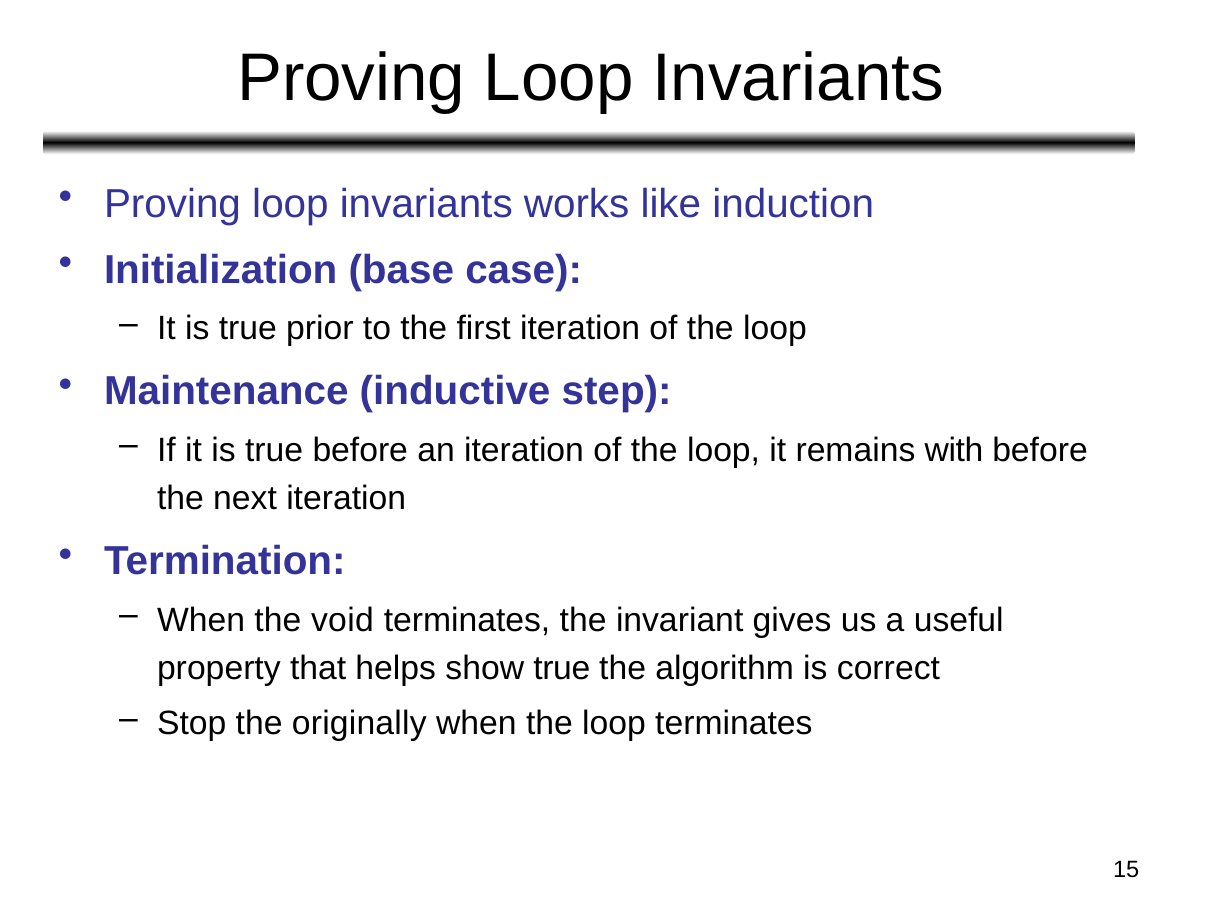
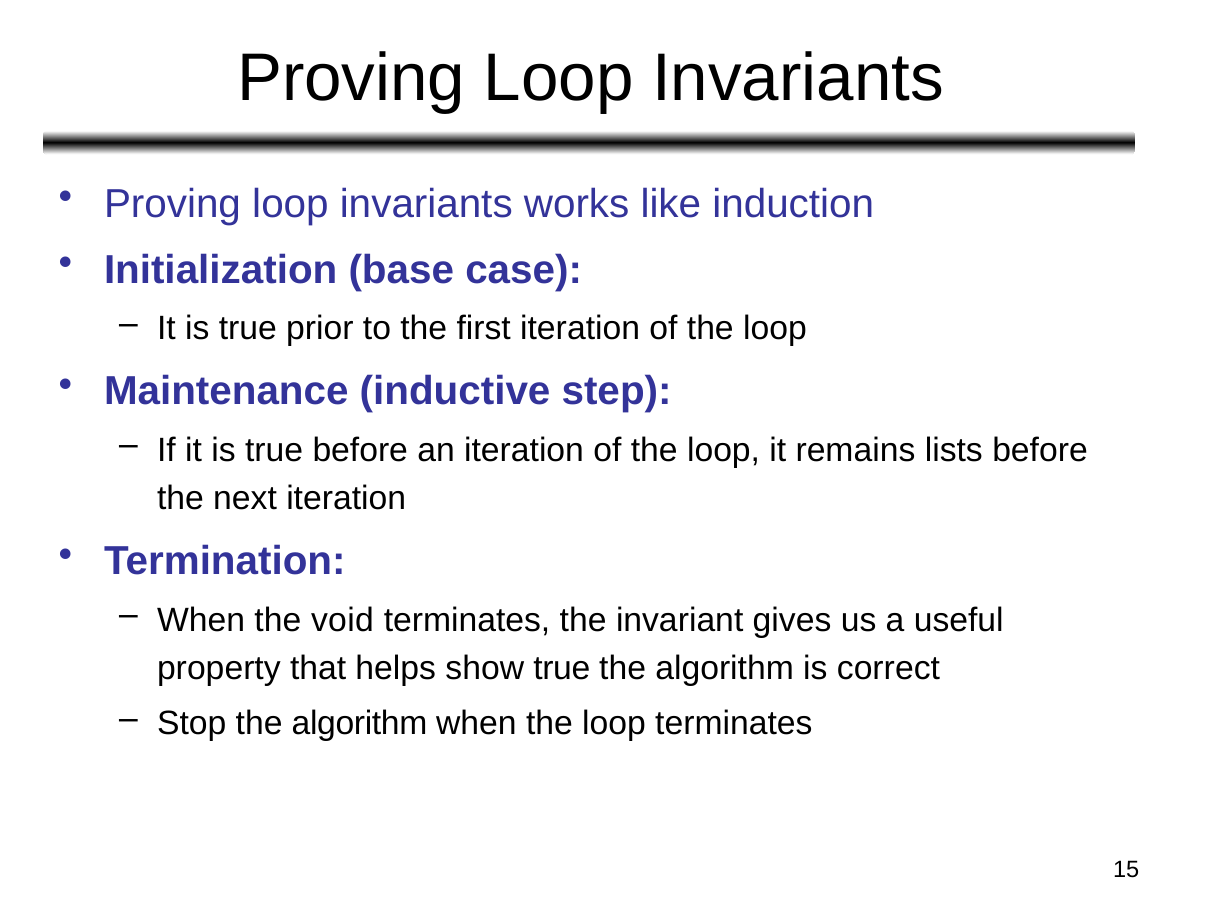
with: with -> lists (954, 450)
Stop the originally: originally -> algorithm (360, 724)
